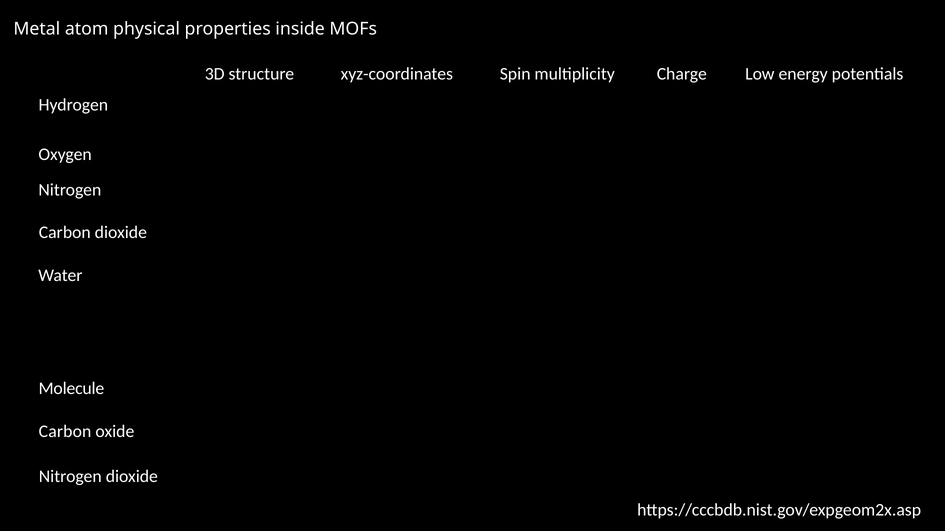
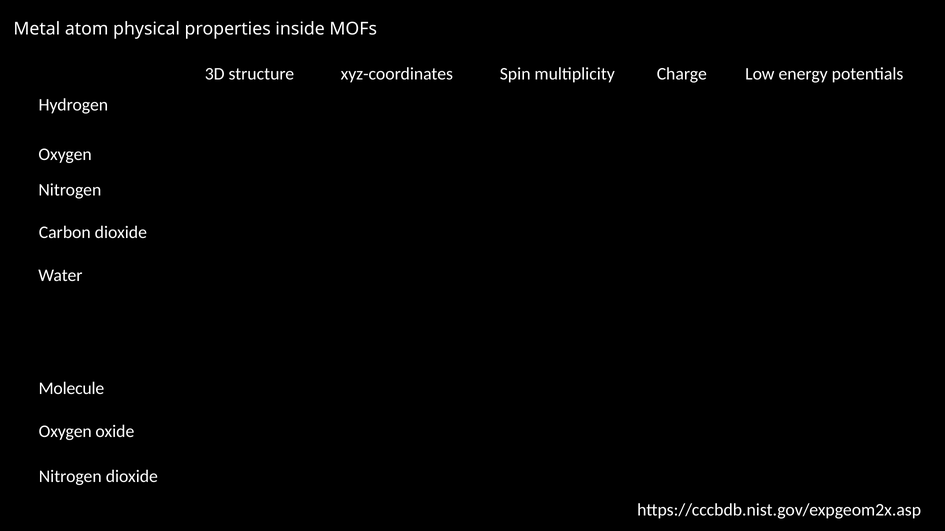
Carbon: Carbon -> Oxygen (65, 432)
